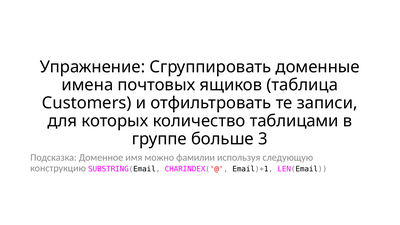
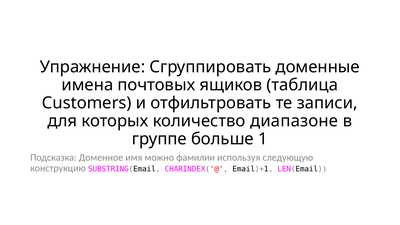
таблицами: таблицами -> диапазоне (294, 121)
3: 3 -> 1 (263, 139)
